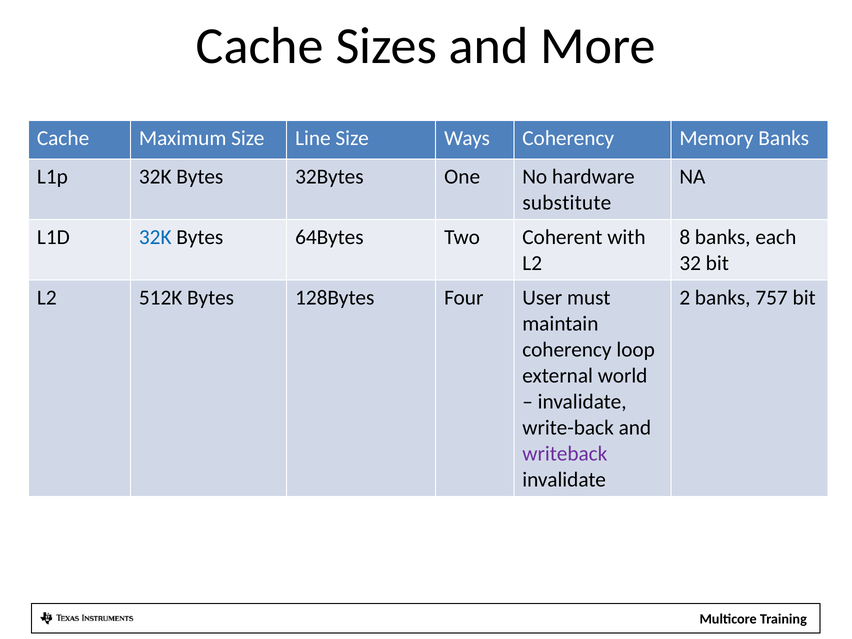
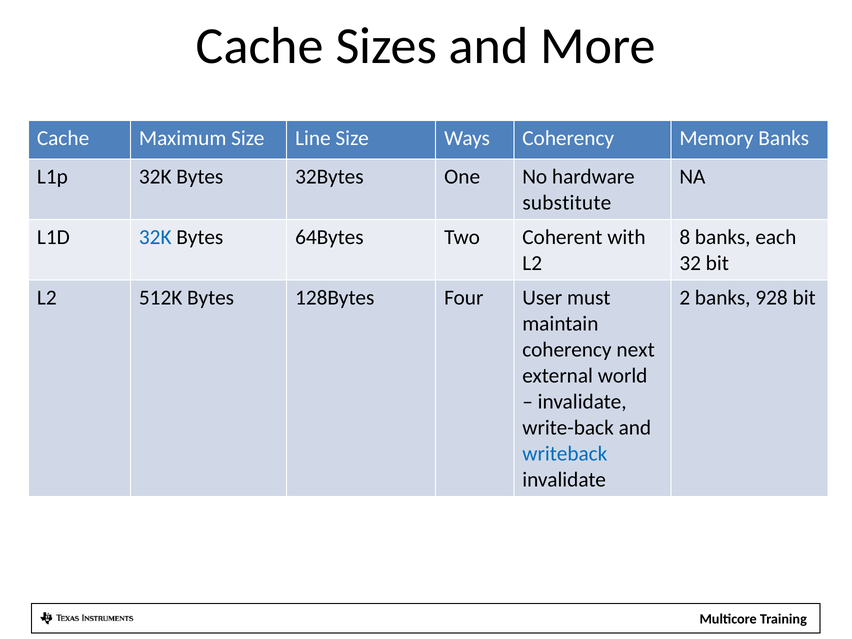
757: 757 -> 928 (772, 298)
loop: loop -> next (636, 350)
writeback colour: purple -> blue (565, 454)
